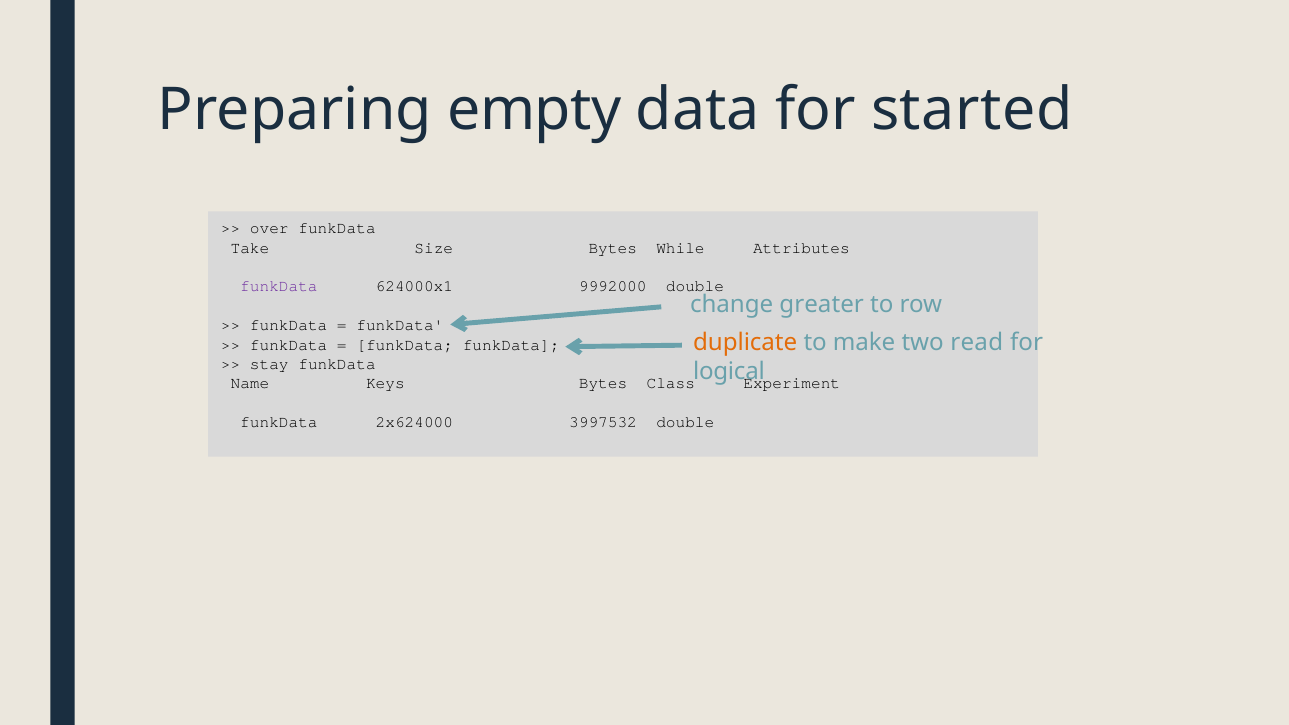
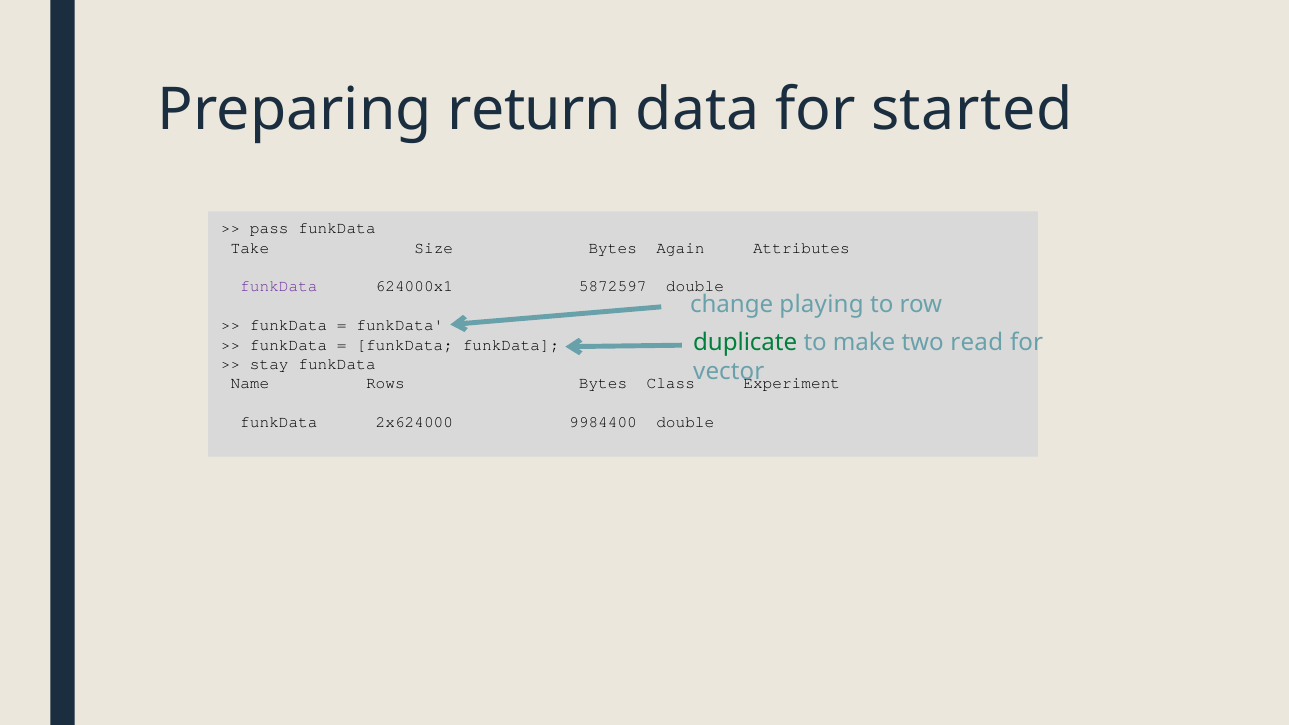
empty: empty -> return (534, 110)
over: over -> pass (269, 229)
While: While -> Again (680, 248)
9992000: 9992000 -> 5872597 (613, 287)
greater: greater -> playing (822, 304)
duplicate colour: orange -> green (745, 343)
logical: logical -> vector (729, 372)
Keys: Keys -> Rows (385, 384)
3997532: 3997532 -> 9984400 (603, 422)
